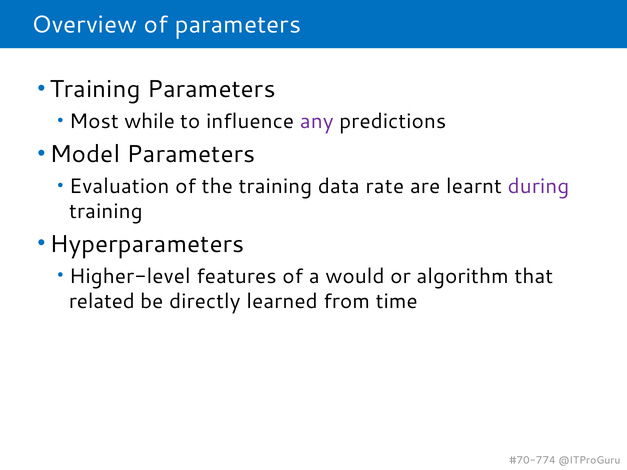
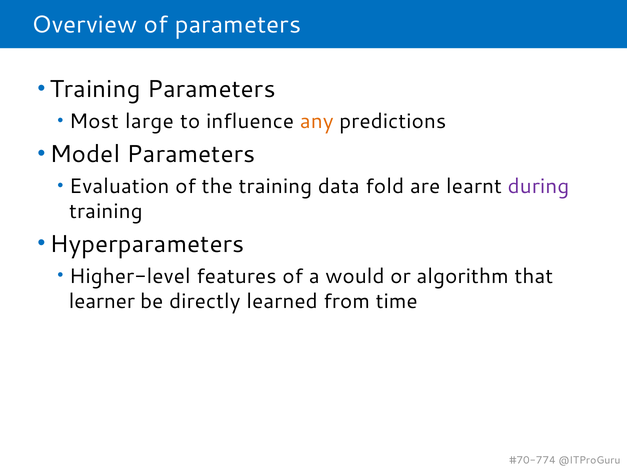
while: while -> large (149, 122)
any colour: purple -> orange (317, 122)
rate: rate -> fold (385, 186)
related: related -> learner (102, 301)
